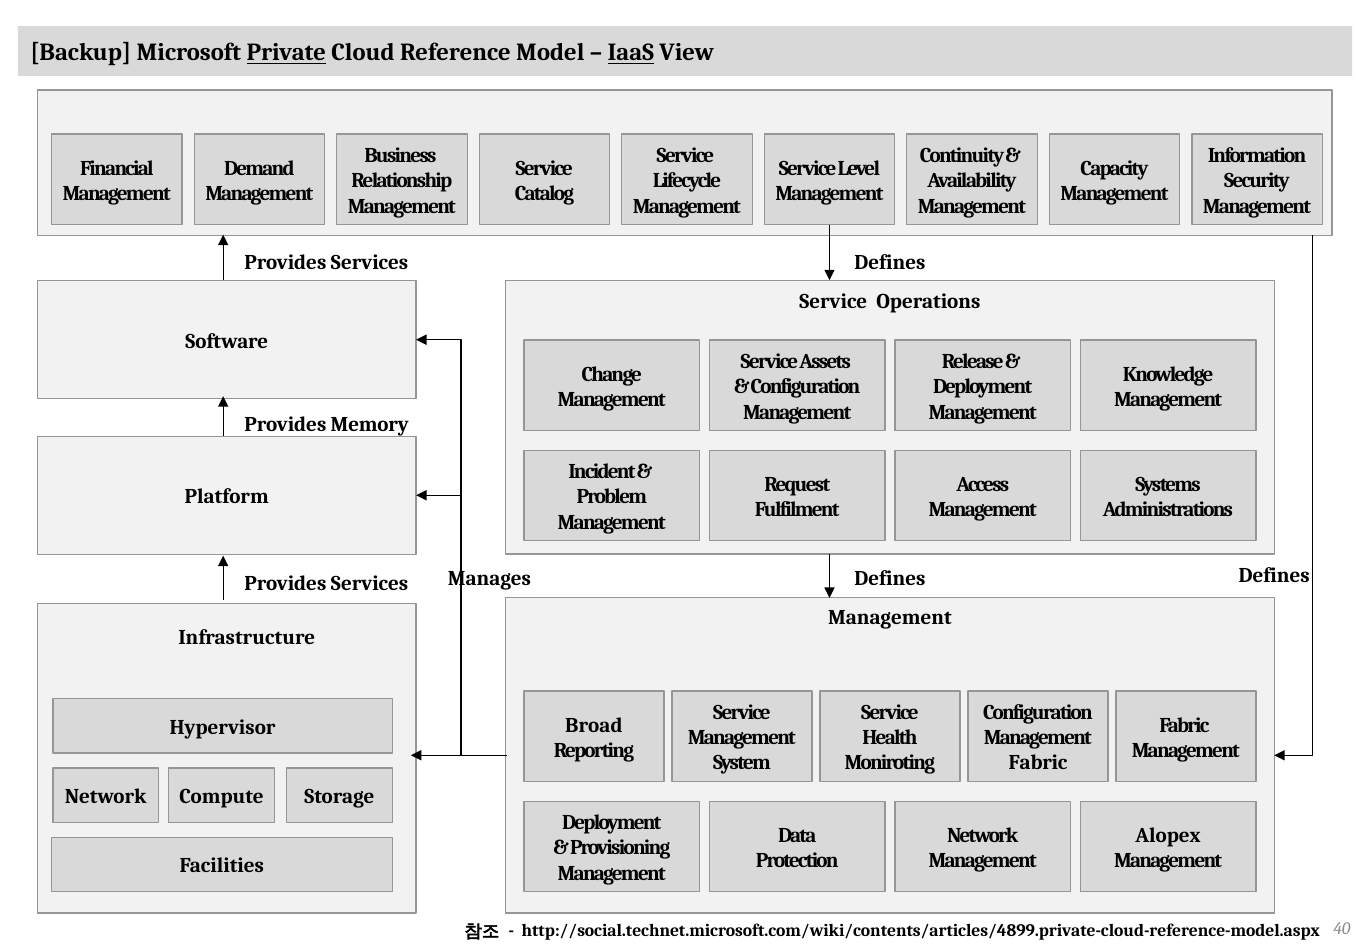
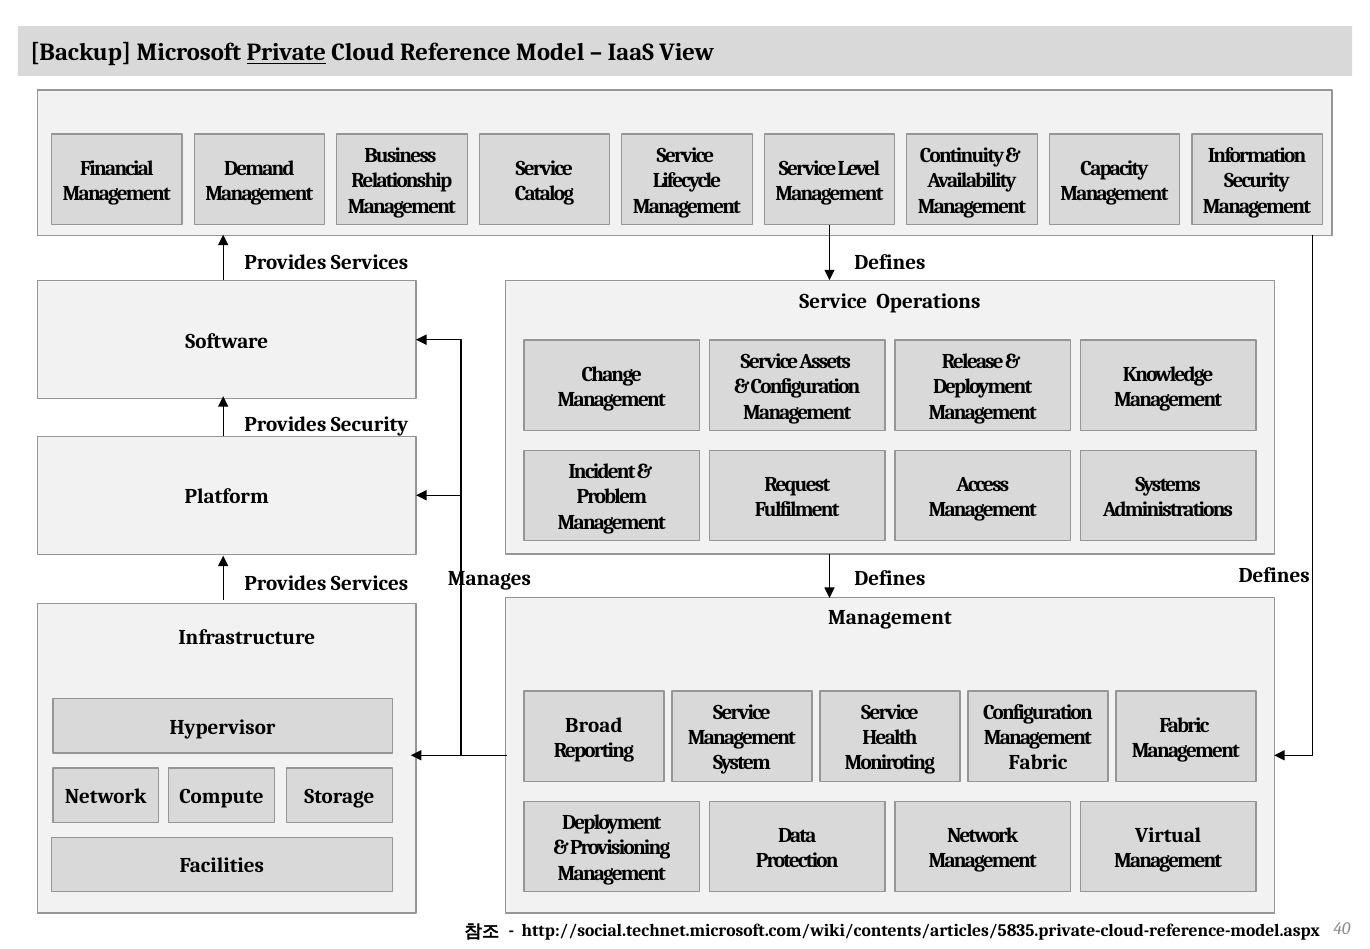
IaaS underline: present -> none (631, 53)
Provides Memory: Memory -> Security (370, 424)
Alopex: Alopex -> Virtual (1168, 835)
http://social.technet.microsoft.com/wiki/contents/articles/4899.private-cloud-reference-model.aspx: http://social.technet.microsoft.com/wiki/contents/articles/4899.private-cloud-reference-model.aspx -> http://social.technet.microsoft.com/wiki/contents/articles/5835.private-cloud-reference-model.aspx (921, 930)
